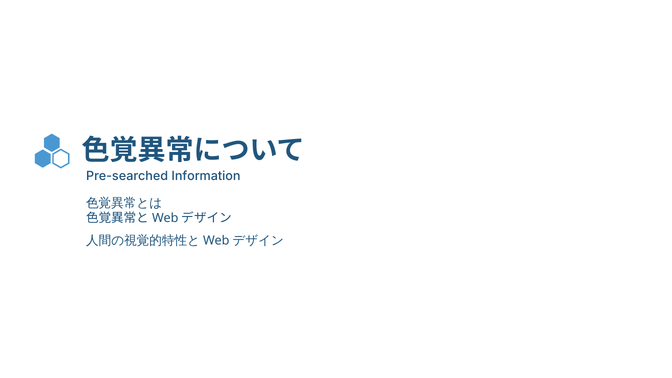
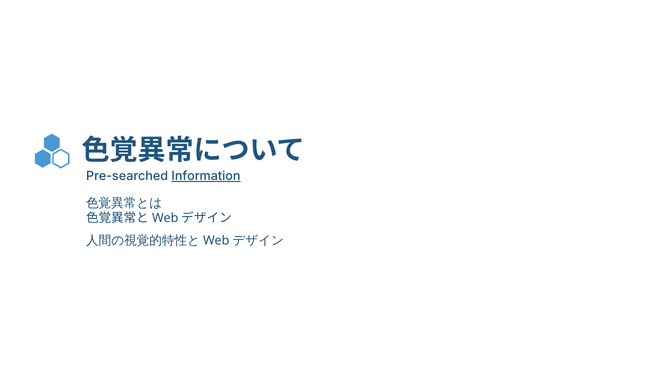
Information underline: none -> present (206, 176)
